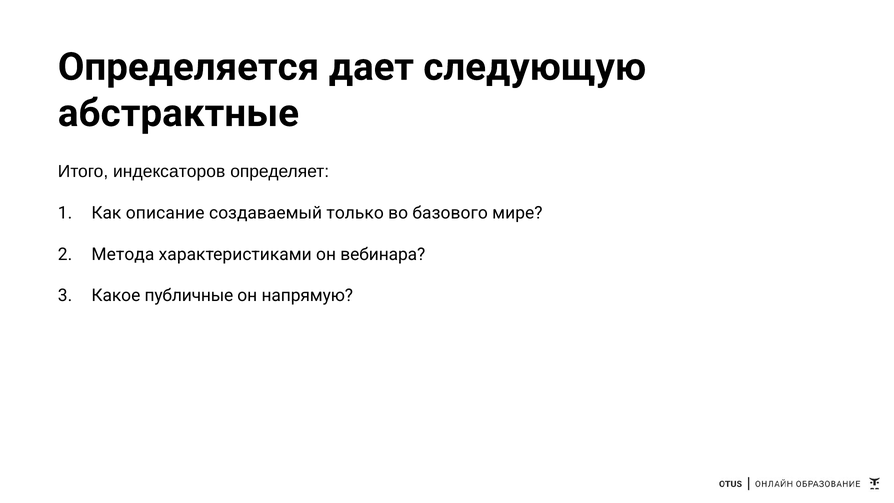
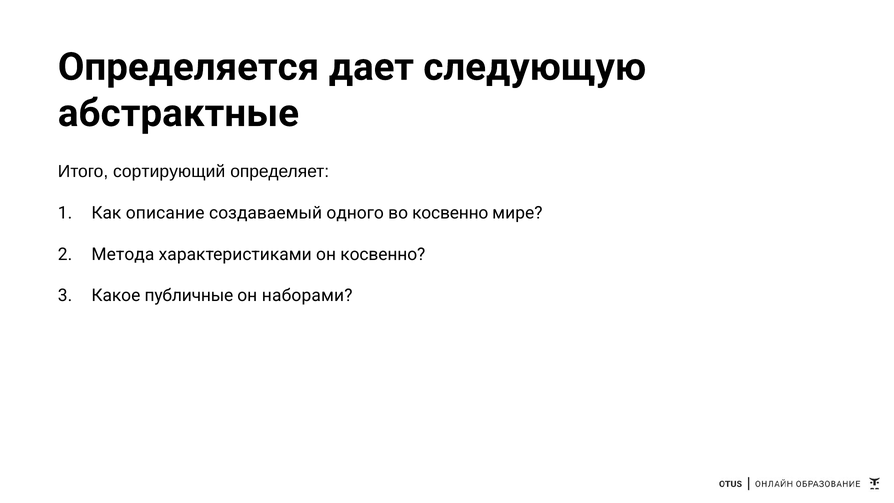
индексаторов: индексаторов -> сортирующий (169, 172)
только: только -> одного (355, 213)
во базового: базового -> косвенно (450, 213)
он вебинара: вебинара -> косвенно (383, 254)
напрямую: напрямую -> наборами (307, 296)
